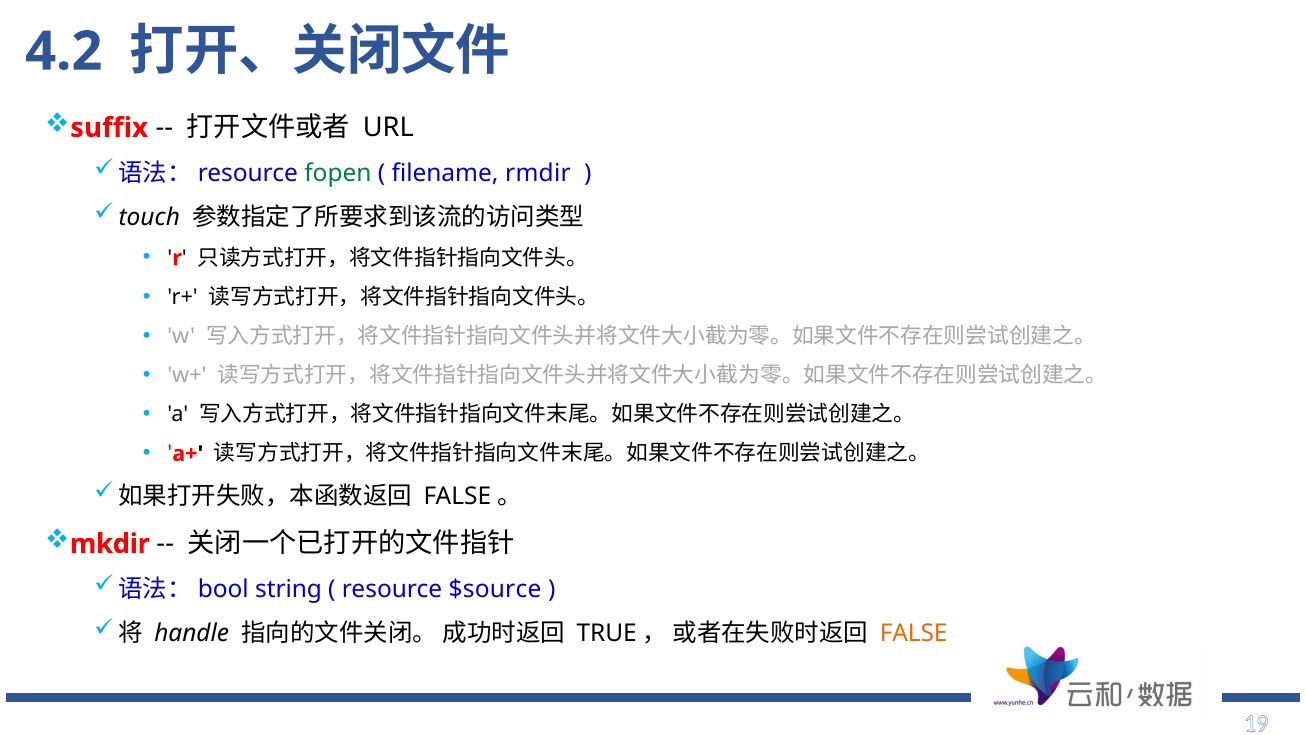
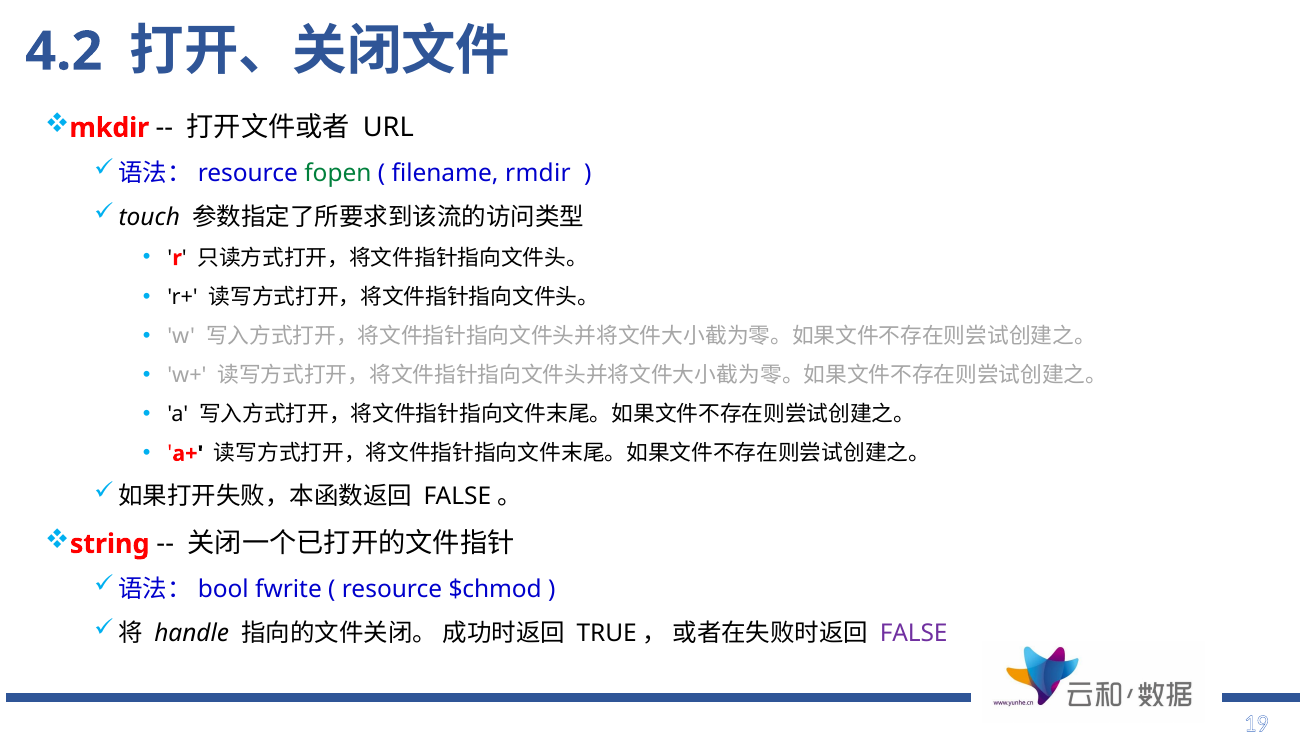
suffix: suffix -> mkdir (109, 128)
mkdir: mkdir -> string (110, 544)
string: string -> fwrite (288, 589)
$source: $source -> $chmod (495, 589)
FALSE colour: orange -> purple (914, 633)
